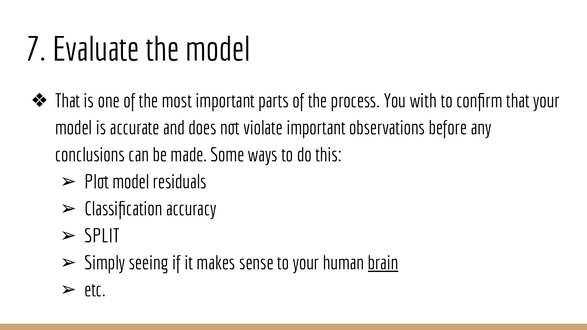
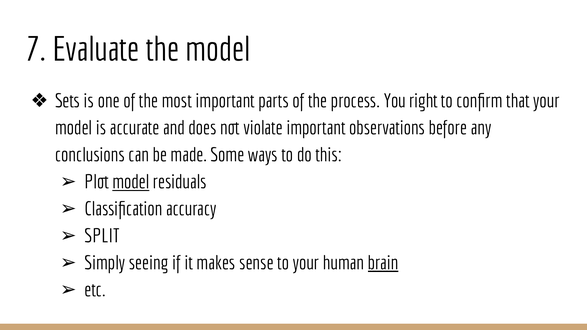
That: That -> Sets (68, 101)
with: with -> right (423, 101)
model underline: none -> present (131, 182)
